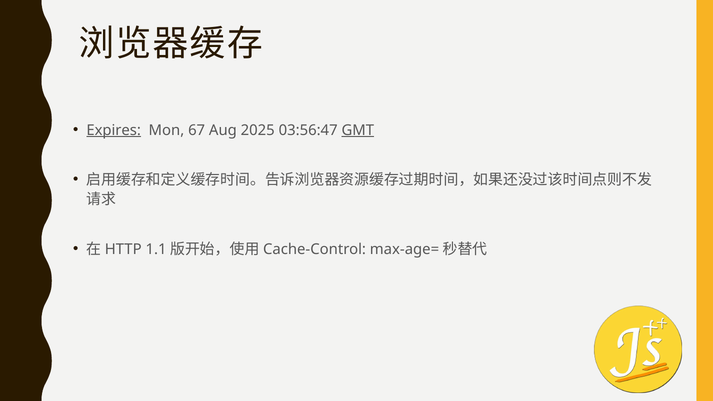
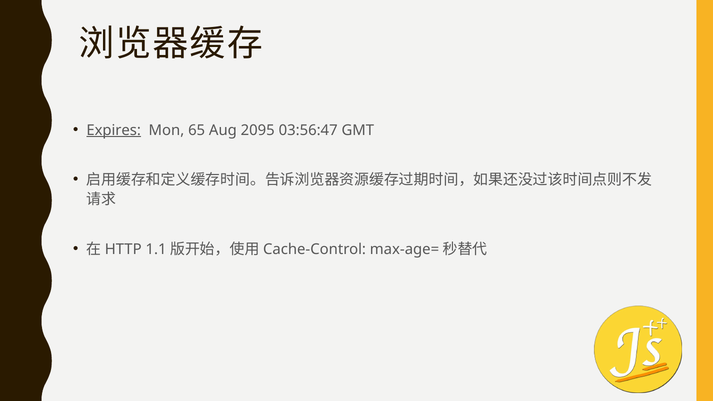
67: 67 -> 65 (197, 130)
2025: 2025 -> 2095 (258, 130)
GMT underline: present -> none (358, 130)
